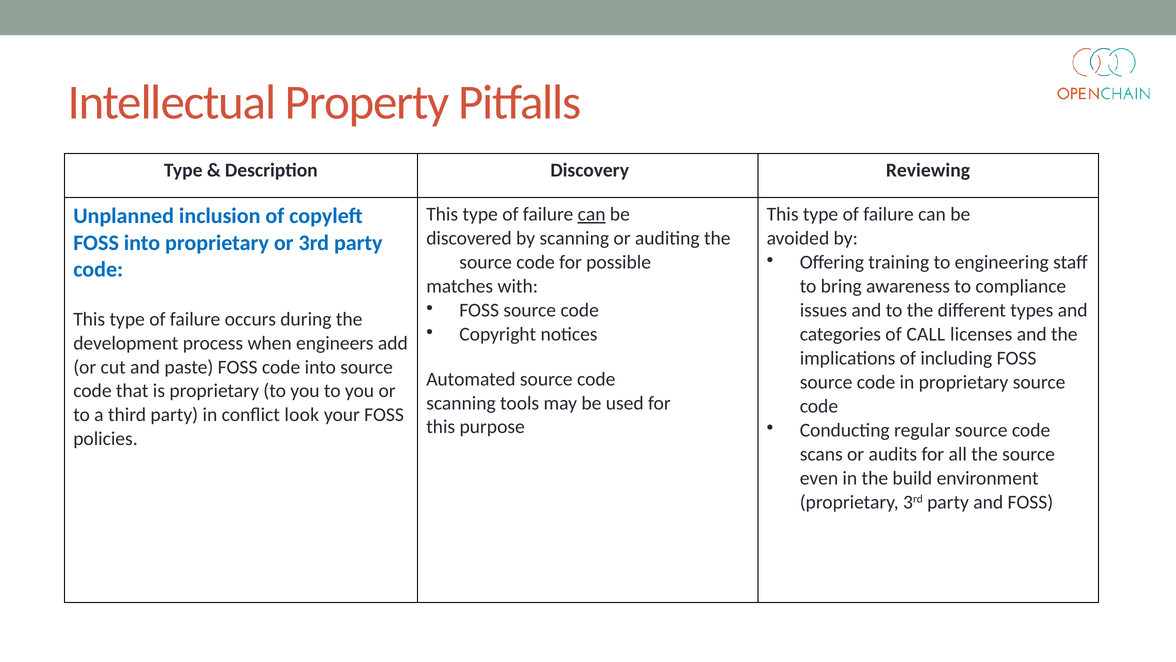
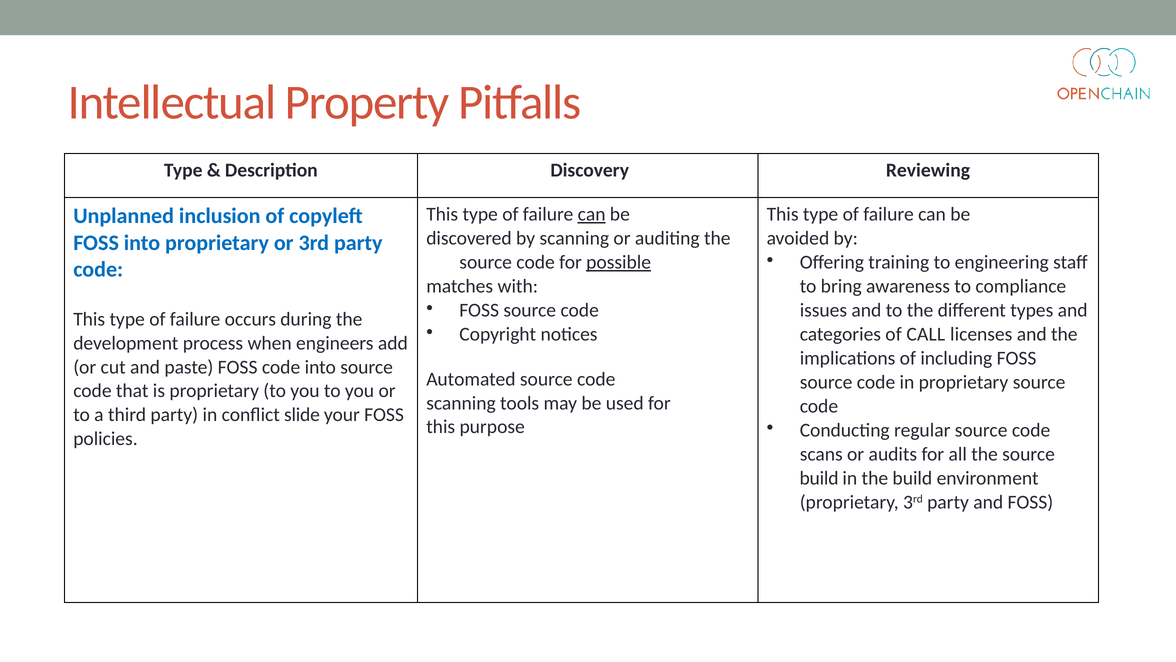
possible underline: none -> present (619, 262)
look: look -> slide (302, 415)
even: even -> build (819, 478)
